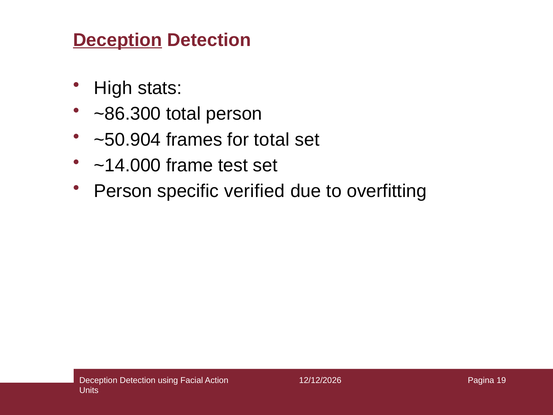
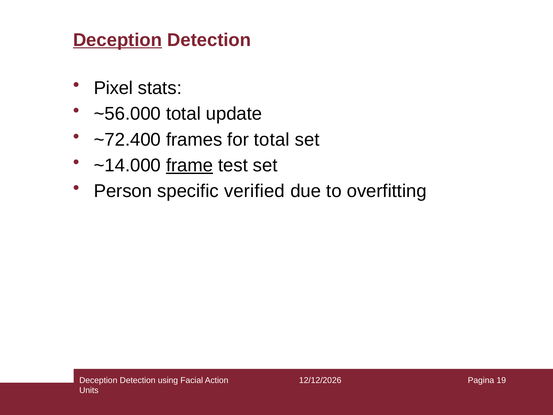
High: High -> Pixel (113, 88)
~86.300: ~86.300 -> ~56.000 (127, 114)
total person: person -> update (234, 114)
~50.904: ~50.904 -> ~72.400 (127, 140)
frame underline: none -> present (190, 165)
